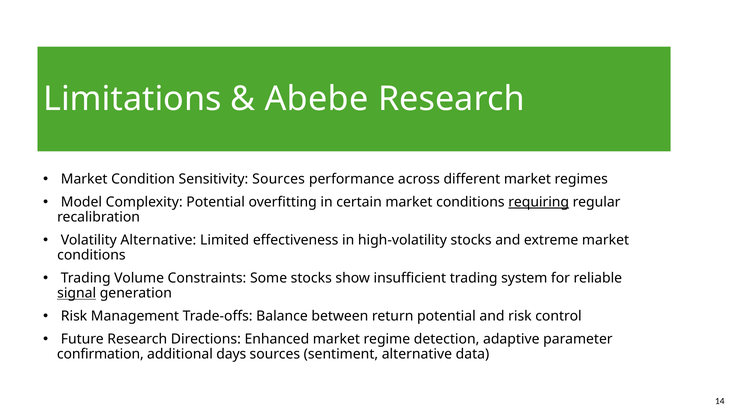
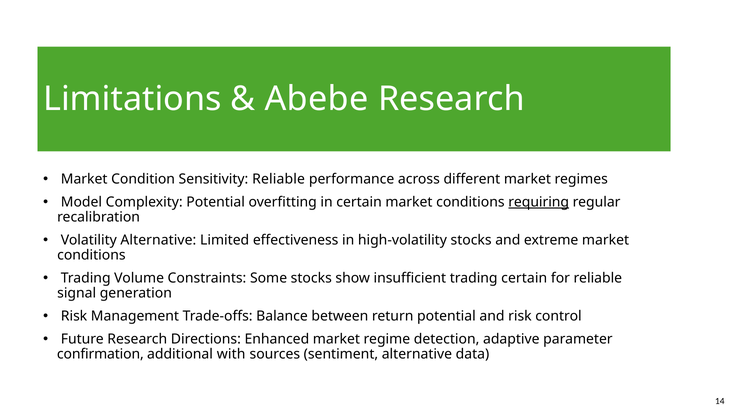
Sensitivity Sources: Sources -> Reliable (279, 179)
trading system: system -> certain (524, 278)
signal underline: present -> none (77, 293)
days: days -> with (231, 354)
